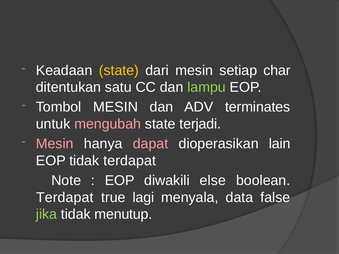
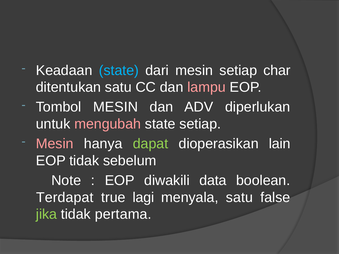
state colour: yellow -> light blue (119, 70)
lampu colour: light green -> pink (207, 87)
terminates: terminates -> diperlukan (258, 107)
state terjadi: terjadi -> setiap (200, 124)
dapat colour: pink -> light green (151, 144)
tidak terdapat: terdapat -> sebelum (130, 161)
else: else -> data (213, 181)
menyala data: data -> satu (239, 198)
menutup: menutup -> pertama (123, 215)
